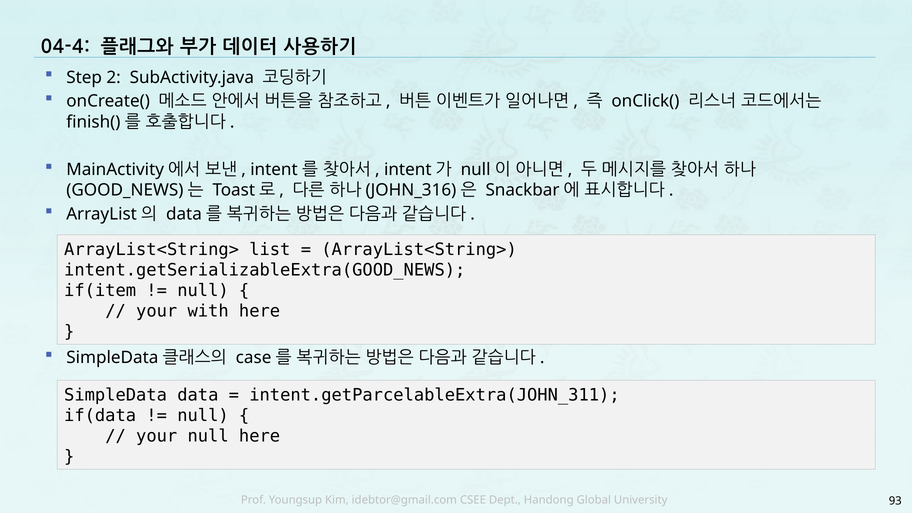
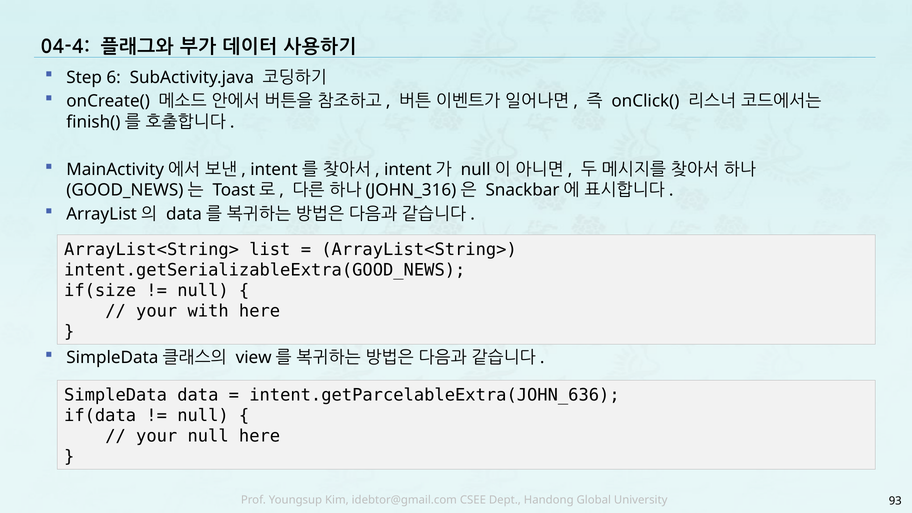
2: 2 -> 6 (114, 77)
if(item: if(item -> if(size (100, 291)
case: case -> view (254, 358)
intent.getParcelableExtra(JOHN_311: intent.getParcelableExtra(JOHN_311 -> intent.getParcelableExtra(JOHN_636 (434, 395)
